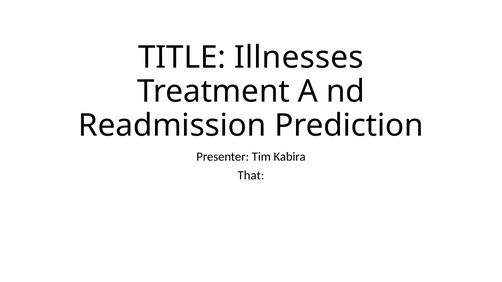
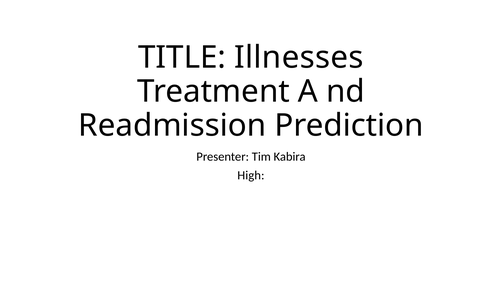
That: That -> High (251, 176)
